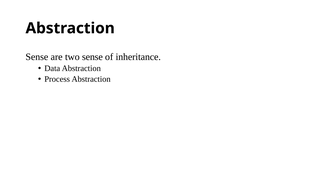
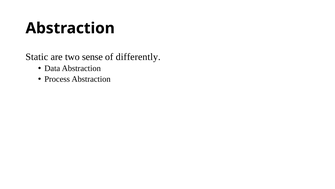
Sense: Sense -> Static (37, 57)
inheritance: inheritance -> differently (138, 57)
